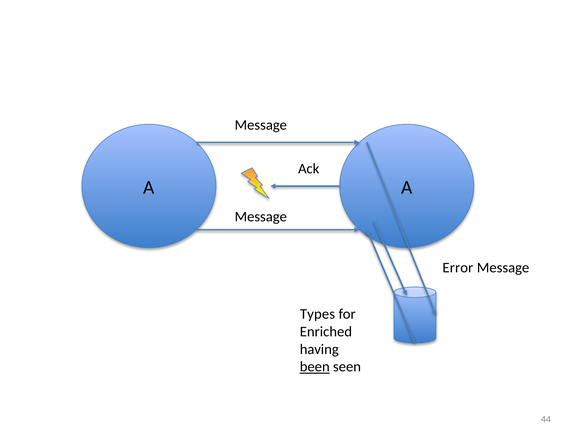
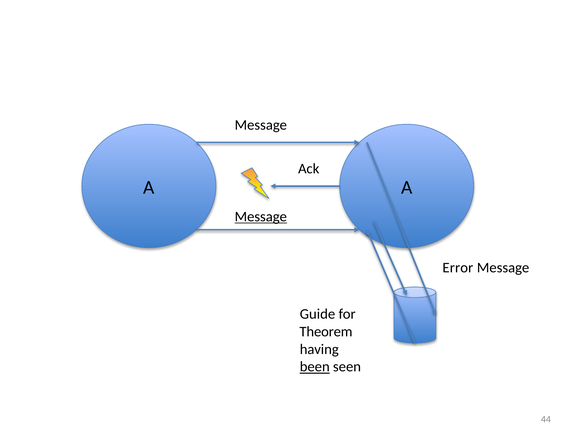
Message underline: none -> present (261, 217)
Types: Types -> Guide (318, 315)
Enriched: Enriched -> Theorem (326, 332)
